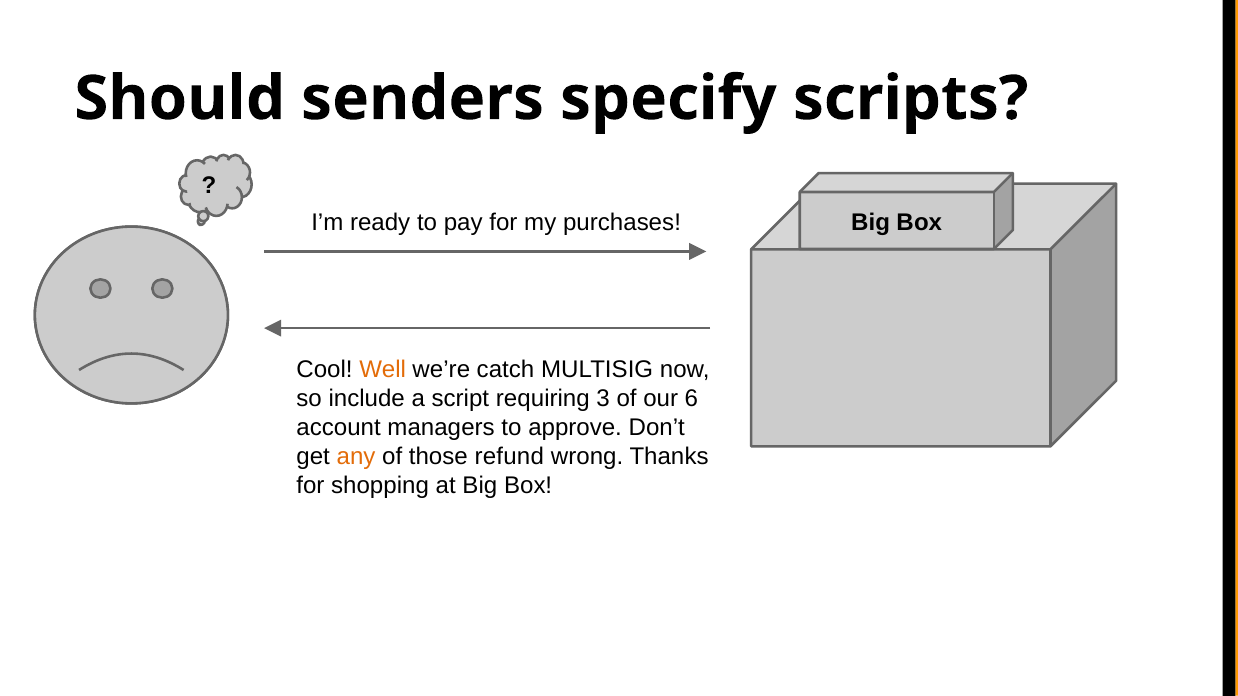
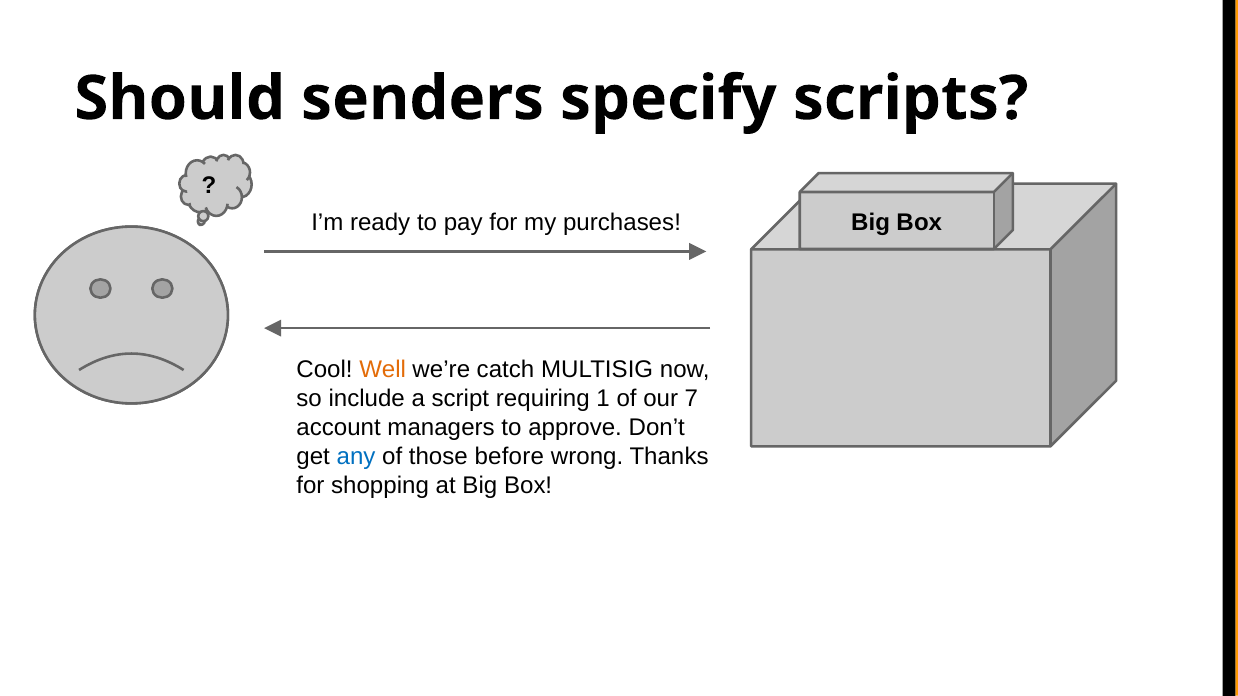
3: 3 -> 1 (603, 399)
6: 6 -> 7 (691, 399)
any colour: orange -> blue (356, 456)
refund: refund -> before (509, 456)
